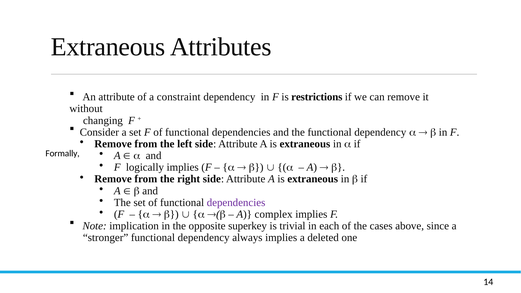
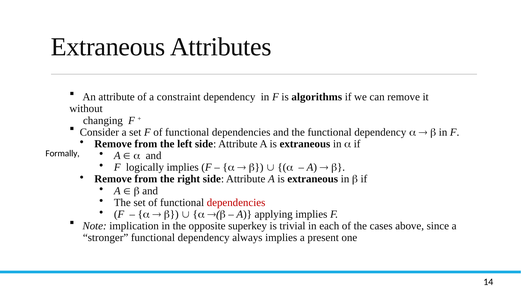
restrictions: restrictions -> algorithms (317, 97)
dependencies colour: purple -> red (236, 203)
complex: complex -> applying (274, 214)
deleted: deleted -> present (323, 238)
